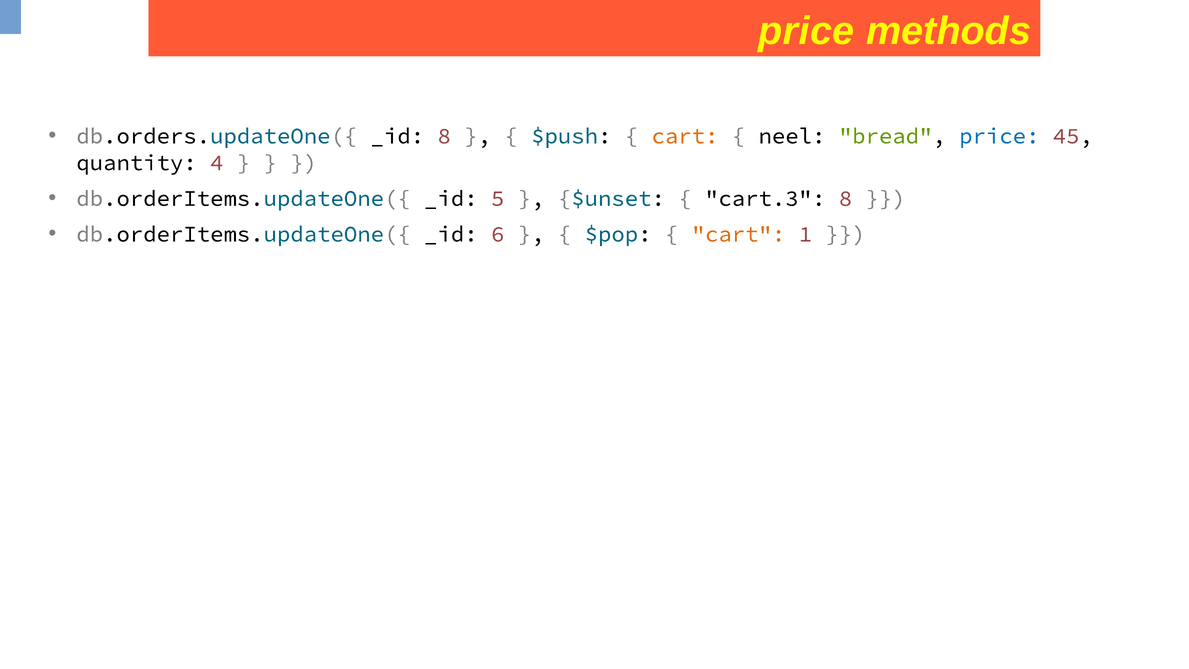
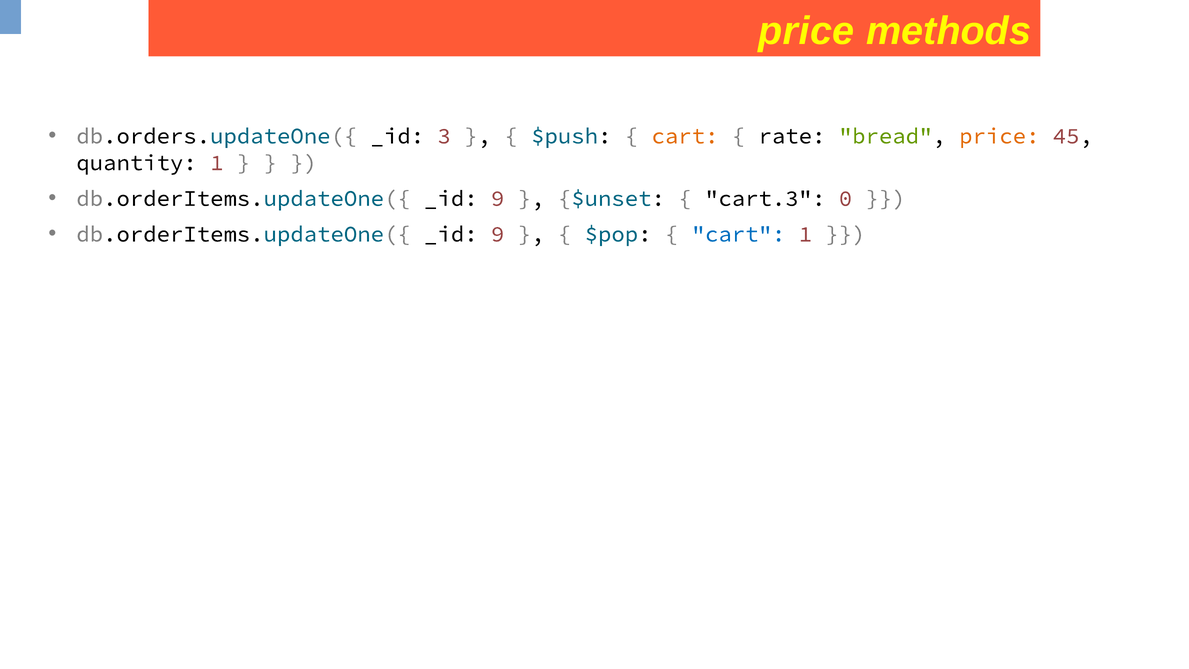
_id 8: 8 -> 3 (444, 136)
neel: neel -> rate (792, 136)
price colour: blue -> orange (999, 136)
quantity 4: 4 -> 1 (217, 163)
5: 5 -> 9 (498, 198)
cart.3 8: 8 -> 0 (845, 198)
6: 6 -> 9 (498, 234)
cart colour: orange -> blue (738, 234)
